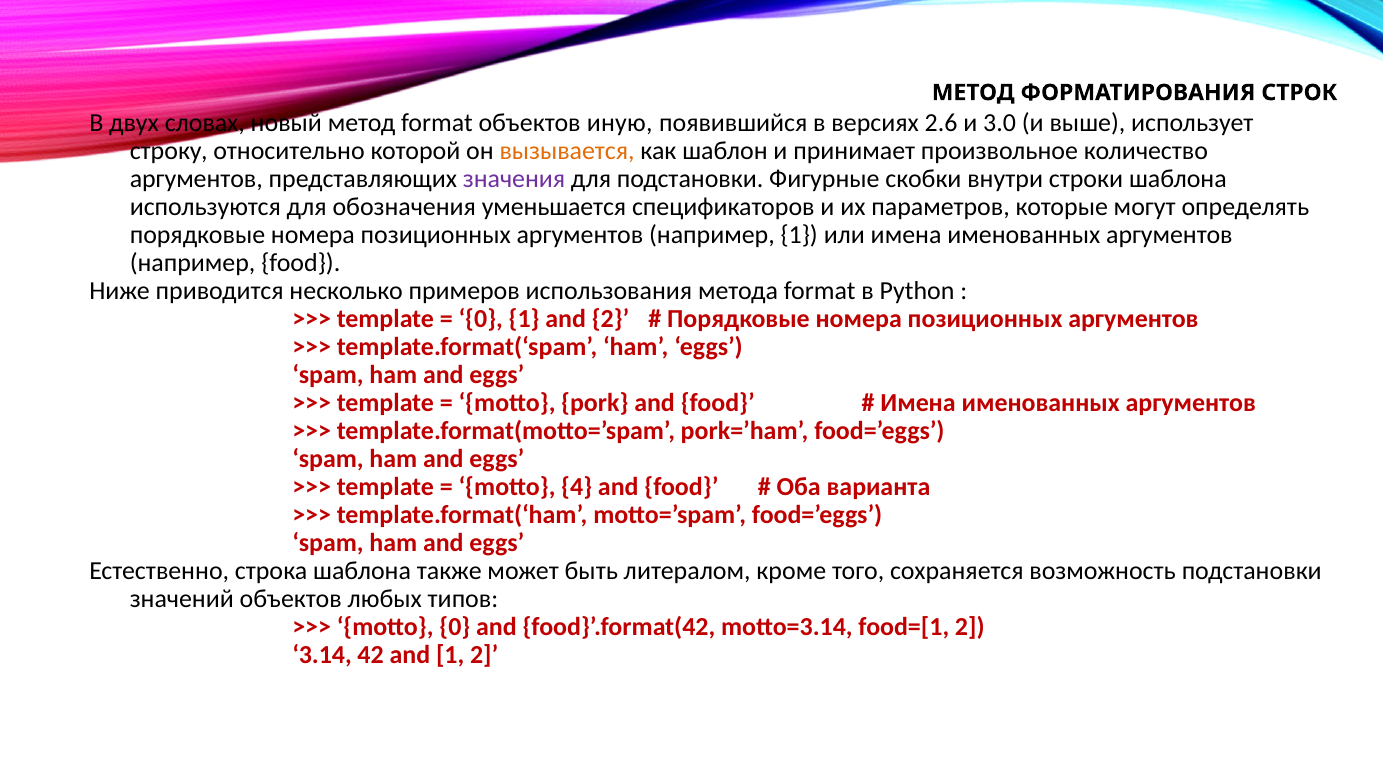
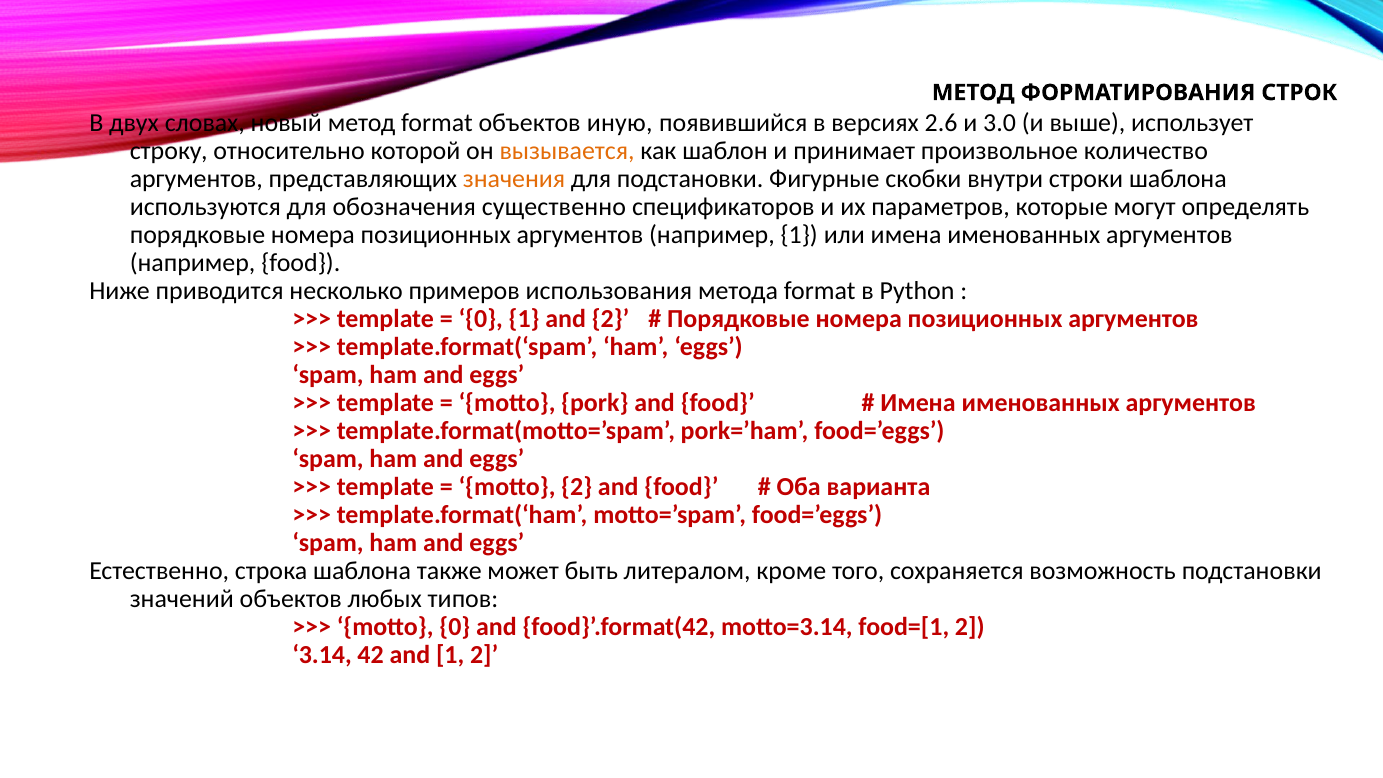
значения colour: purple -> orange (514, 179)
уменьшается: уменьшается -> существенно (554, 207)
motto 4: 4 -> 2 (577, 487)
